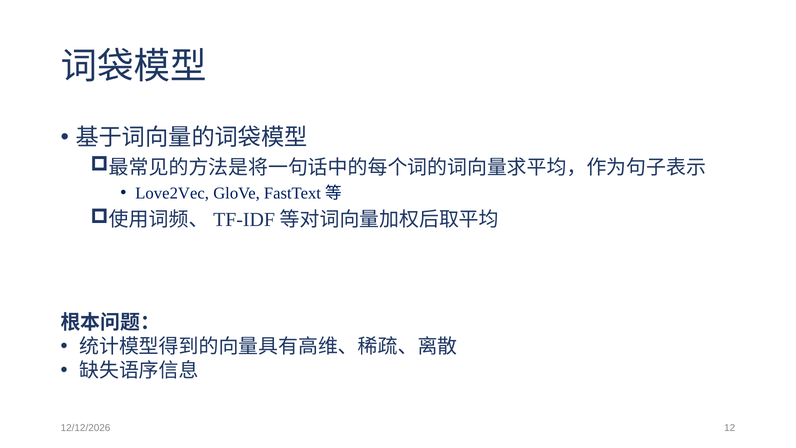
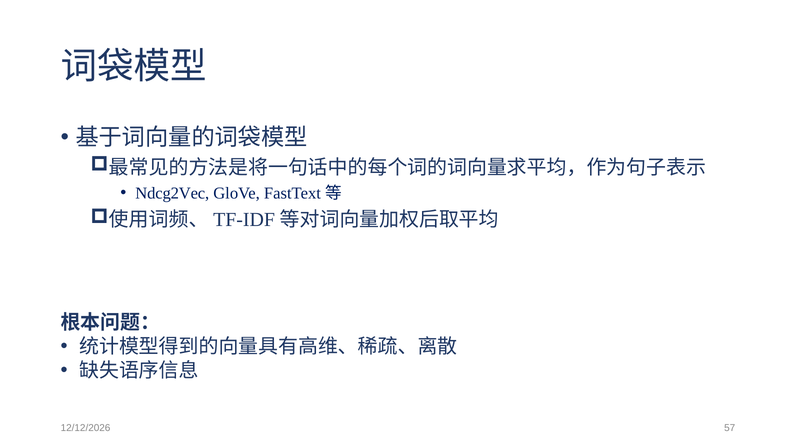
Love2Vec: Love2Vec -> Ndcg2Vec (172, 193)
12: 12 -> 57 (730, 428)
